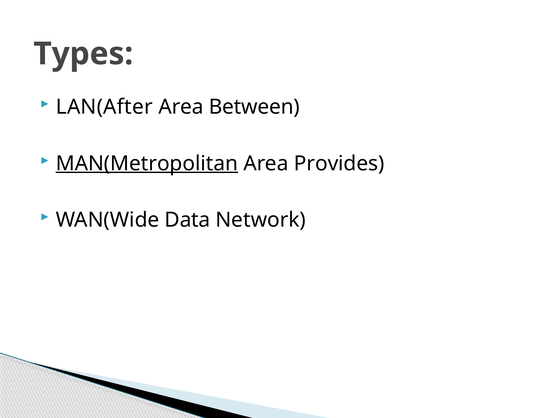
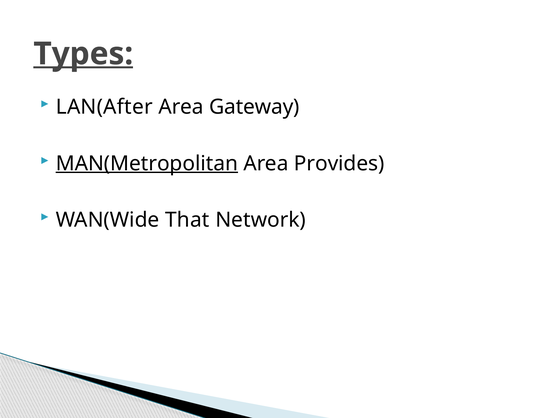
Types underline: none -> present (83, 54)
Between: Between -> Gateway (254, 107)
Data: Data -> That (187, 220)
